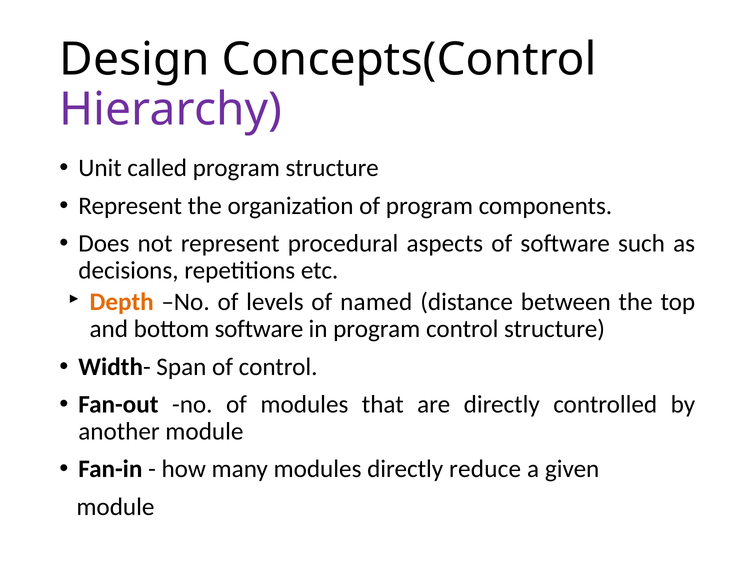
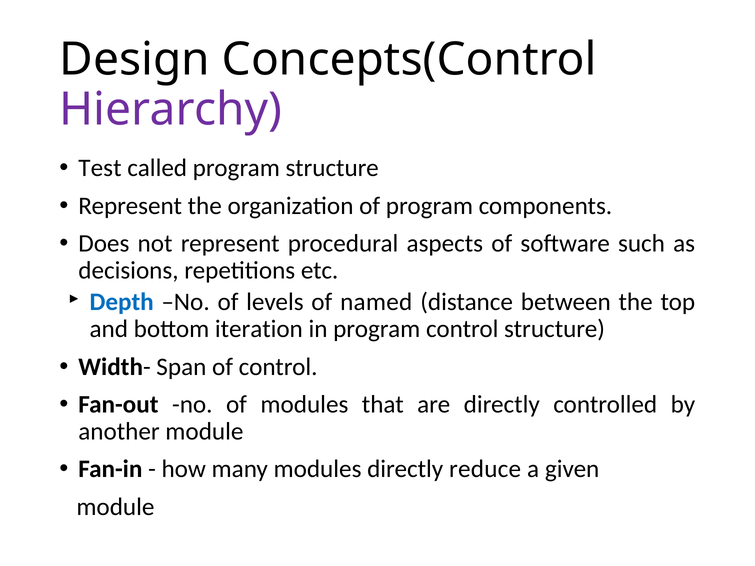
Unit: Unit -> Test (100, 168)
Depth colour: orange -> blue (122, 302)
bottom software: software -> iteration (259, 329)
